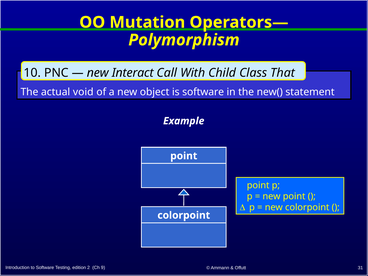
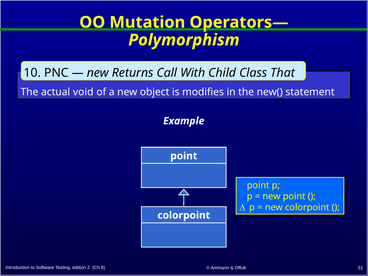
Interact: Interact -> Returns (133, 73)
is software: software -> modifies (203, 92)
